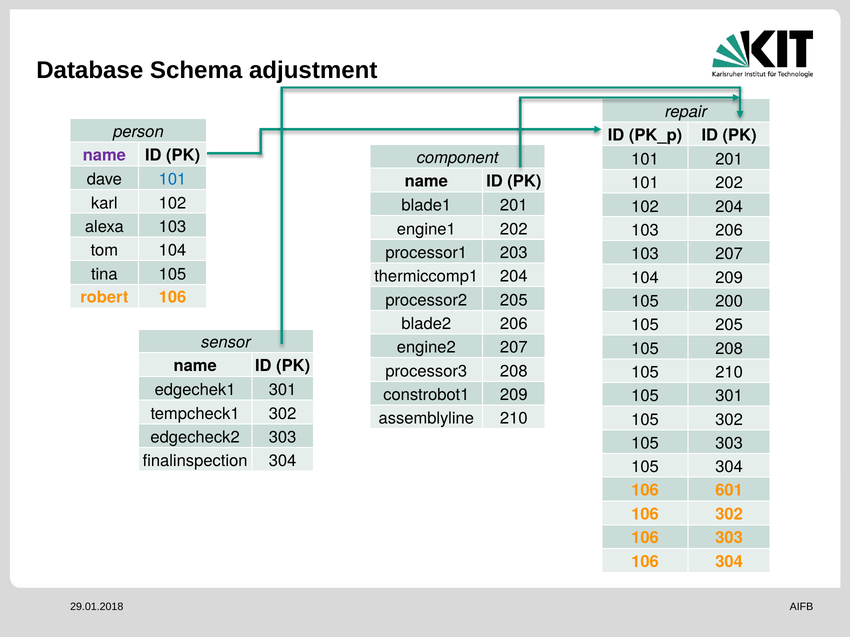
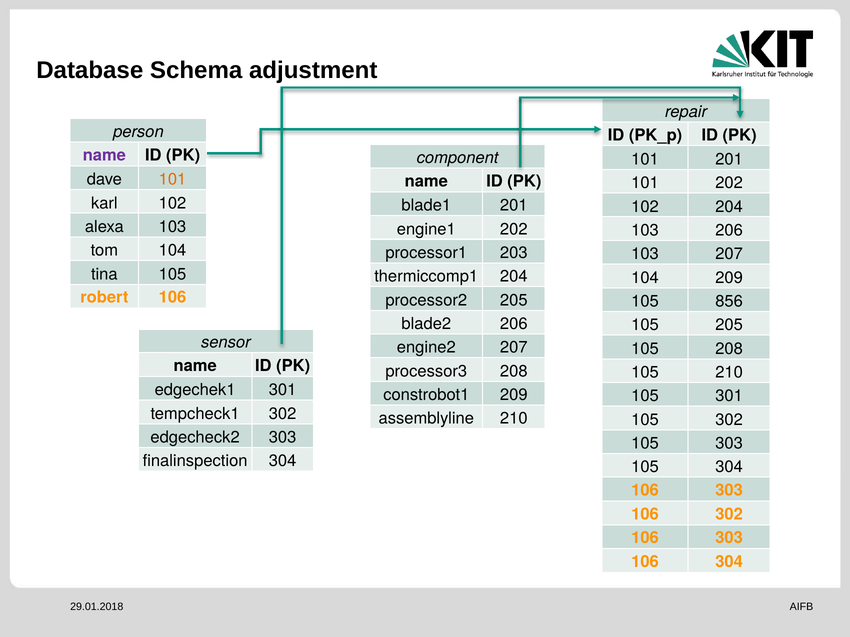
101 colour: blue -> orange (173, 180)
200: 200 -> 856 (729, 302)
601: 601 -> 303 (729, 491)
